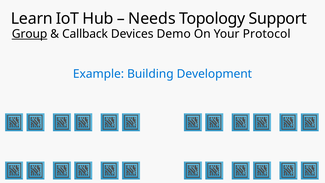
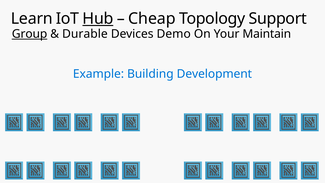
Hub underline: none -> present (98, 19)
Needs: Needs -> Cheap (152, 19)
Callback: Callback -> Durable (85, 34)
Protocol: Protocol -> Maintain (267, 34)
